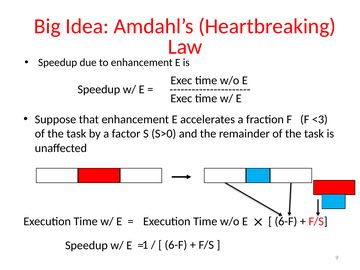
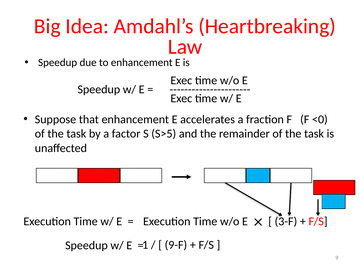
<3: <3 -> <0 (320, 119)
S>0: S>0 -> S>5 (164, 134)
6-F: 6-F -> 3-F (286, 222)
6-F: 6-F -> 9-F (176, 245)
